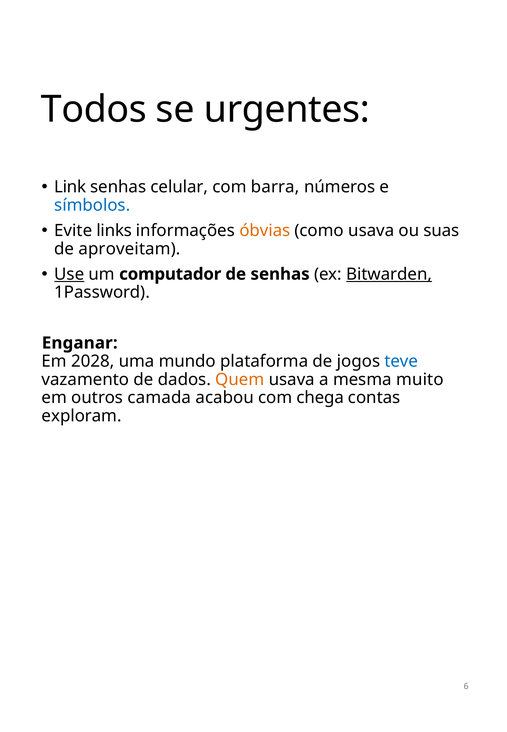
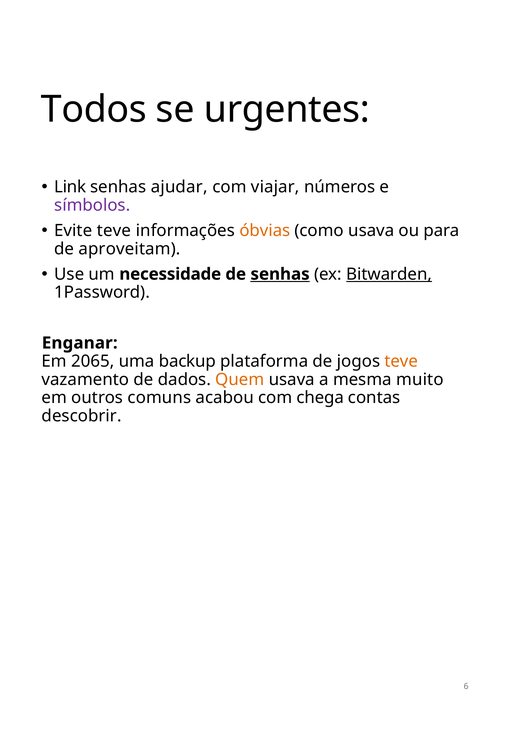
celular: celular -> ajudar (179, 187)
barra: barra -> viajar (275, 187)
símbolos colour: blue -> purple (92, 205)
Evite links: links -> teve (114, 231)
suas: suas -> para (441, 231)
Use underline: present -> none (69, 274)
computador: computador -> necessidade (170, 274)
senhas underline: none -> present (280, 274)
2028: 2028 -> 2065 (93, 361)
mundo: mundo -> backup (187, 361)
teve colour: blue -> orange (401, 361)
camada: camada -> comuns (159, 398)
exploram: exploram -> descobrir (82, 416)
